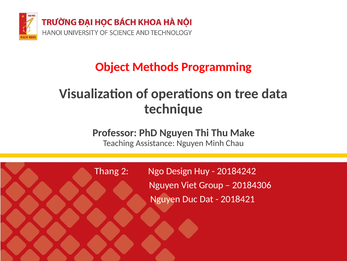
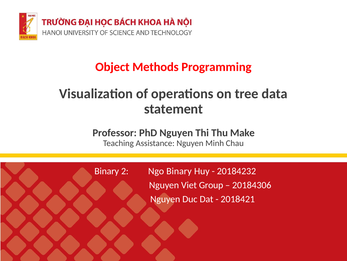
technique: technique -> statement (174, 109)
Thang: Thang -> Binary (107, 171)
Ngo Design: Design -> Binary (179, 171)
20184242: 20184242 -> 20184232 (236, 171)
